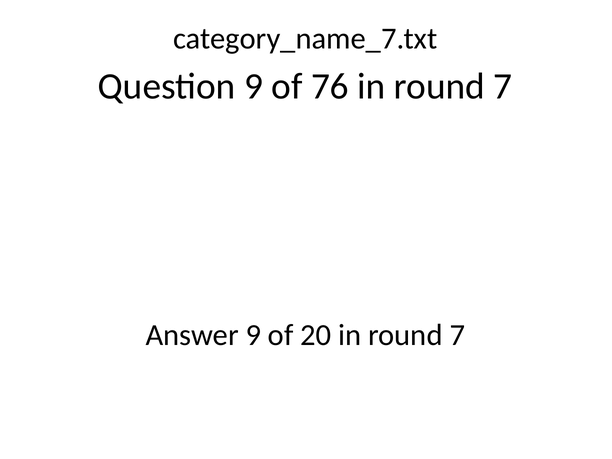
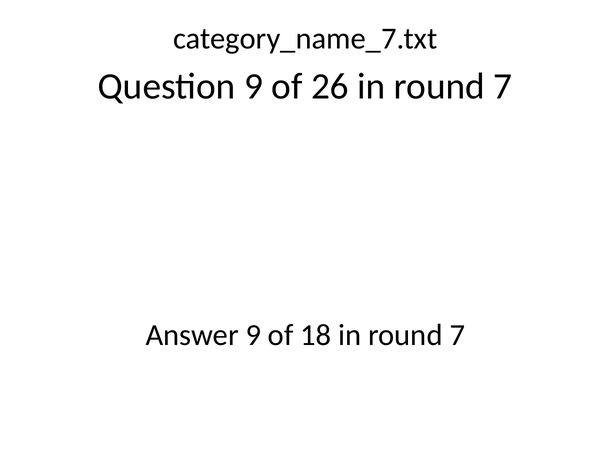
76: 76 -> 26 (330, 86)
20: 20 -> 18 (316, 335)
